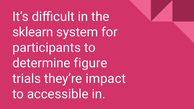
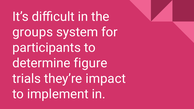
sklearn: sklearn -> groups (33, 32)
accessible: accessible -> implement (58, 94)
